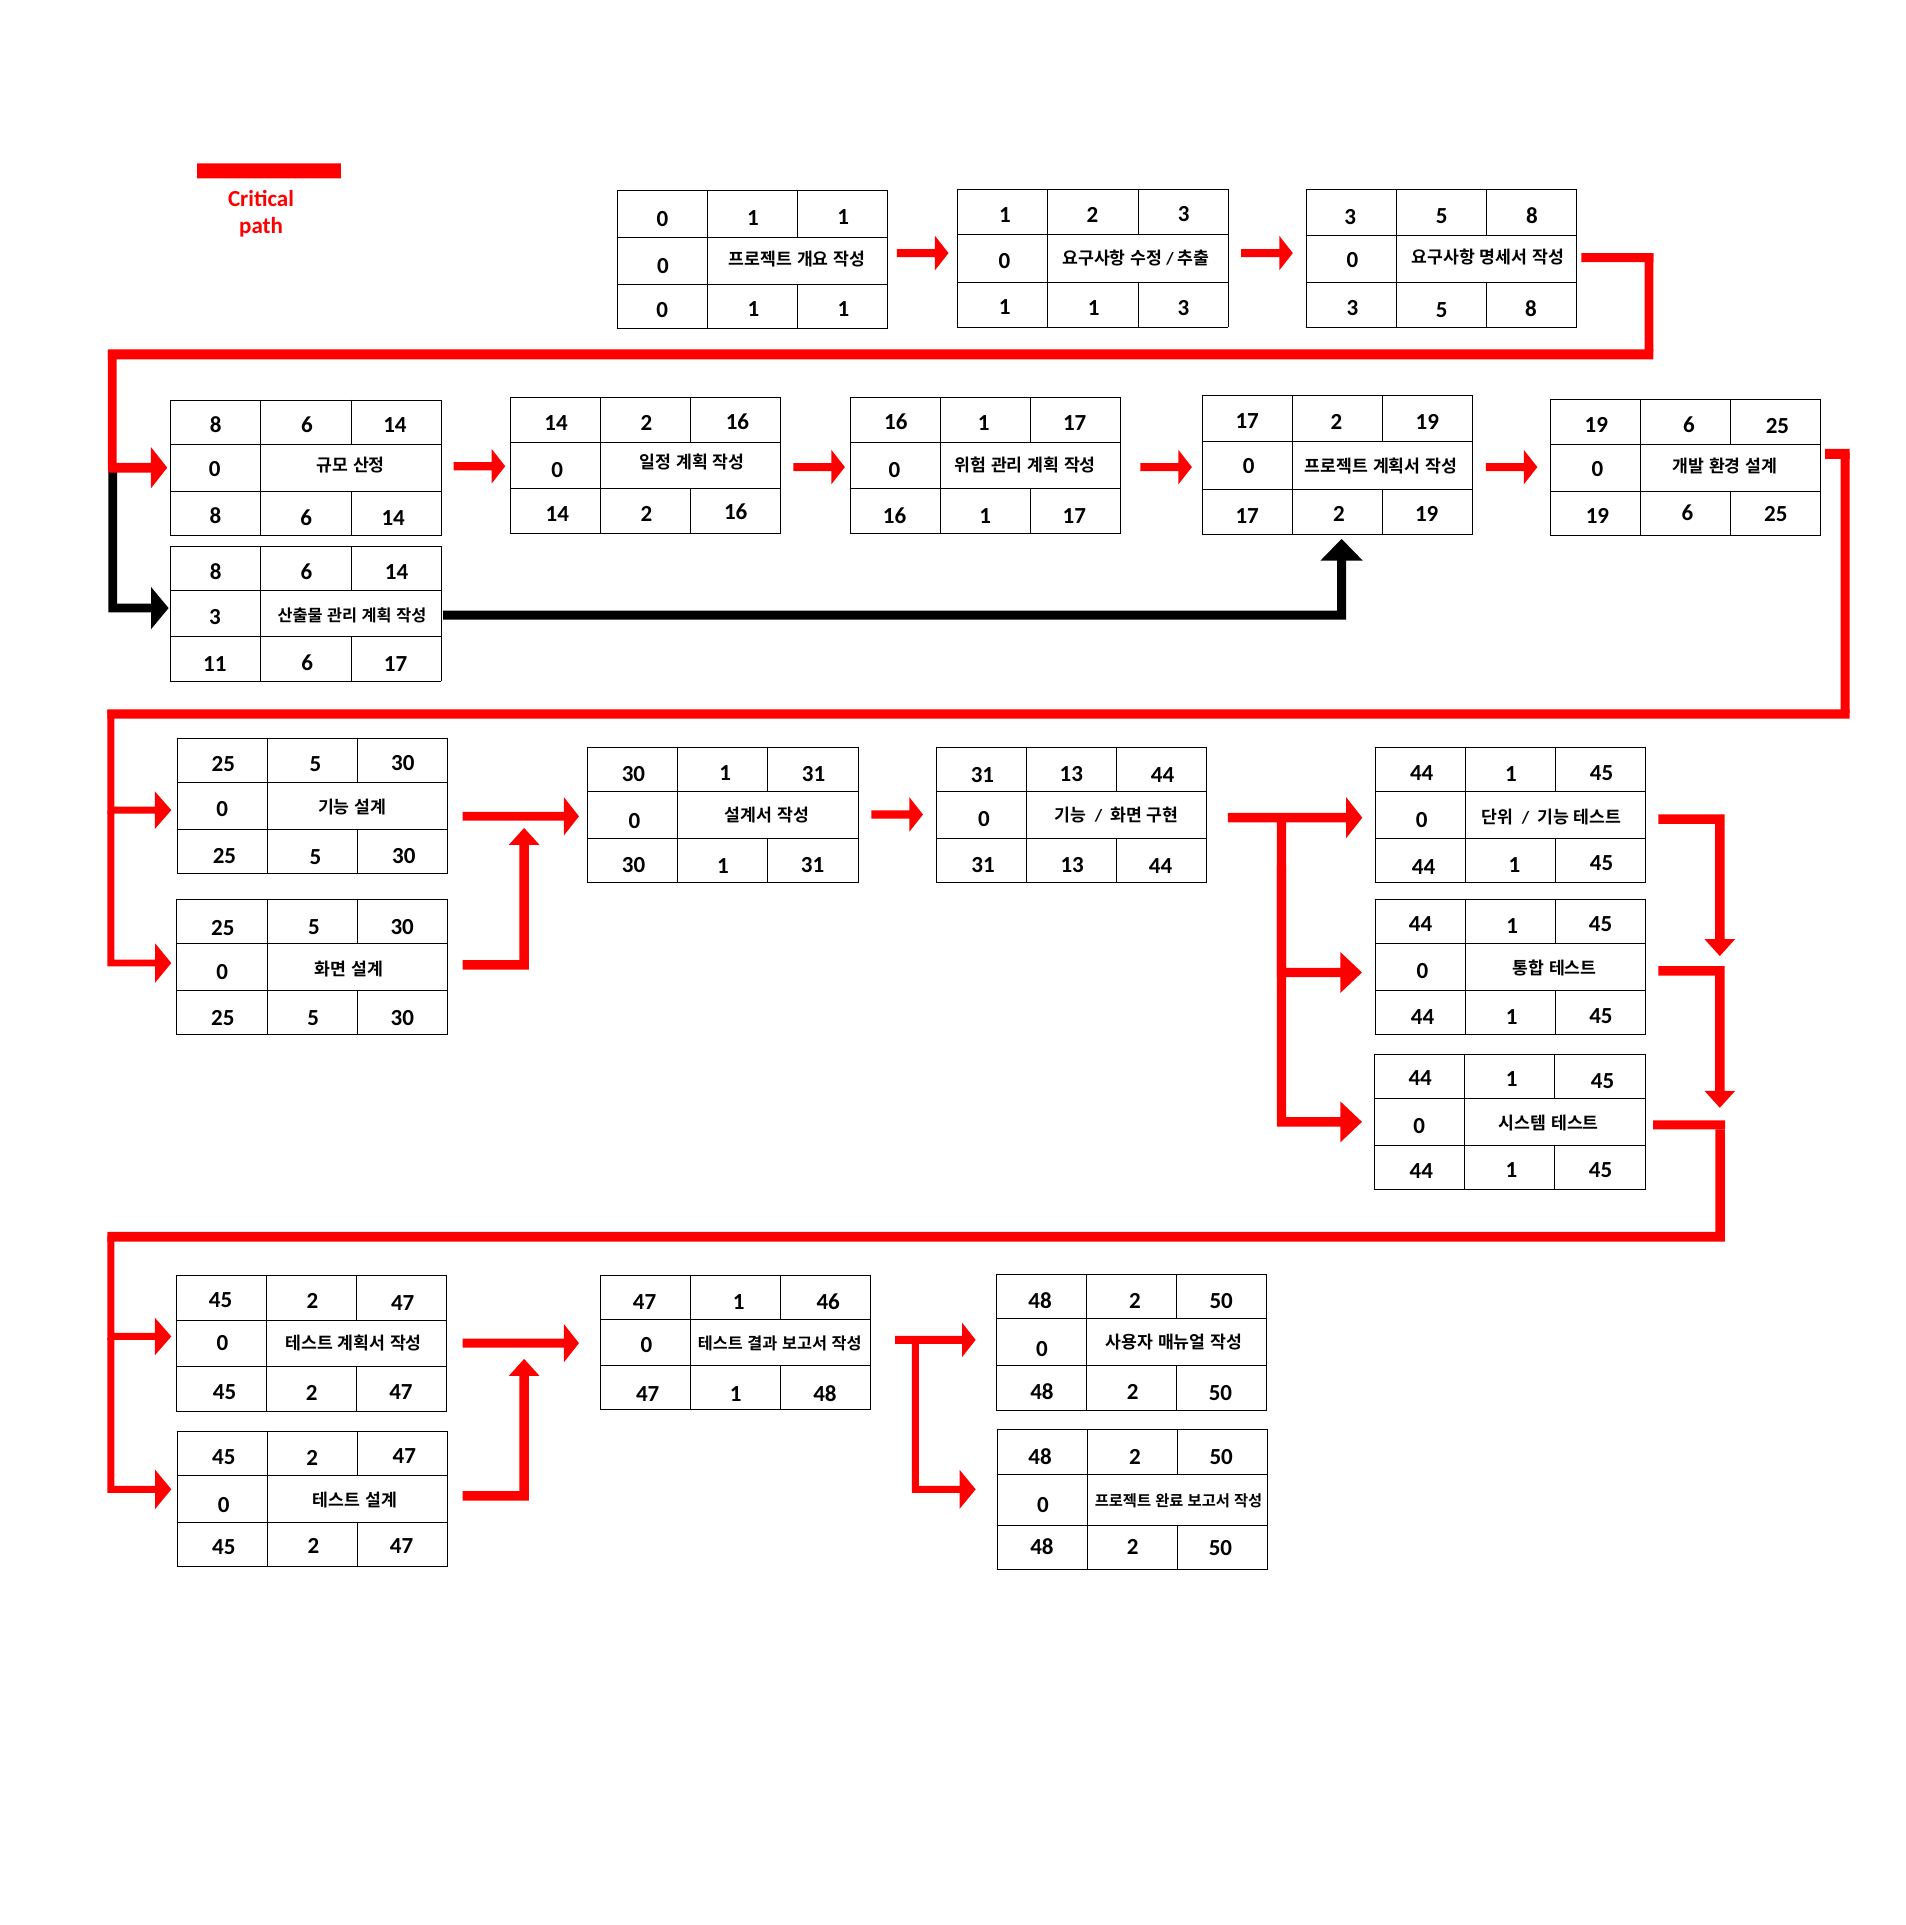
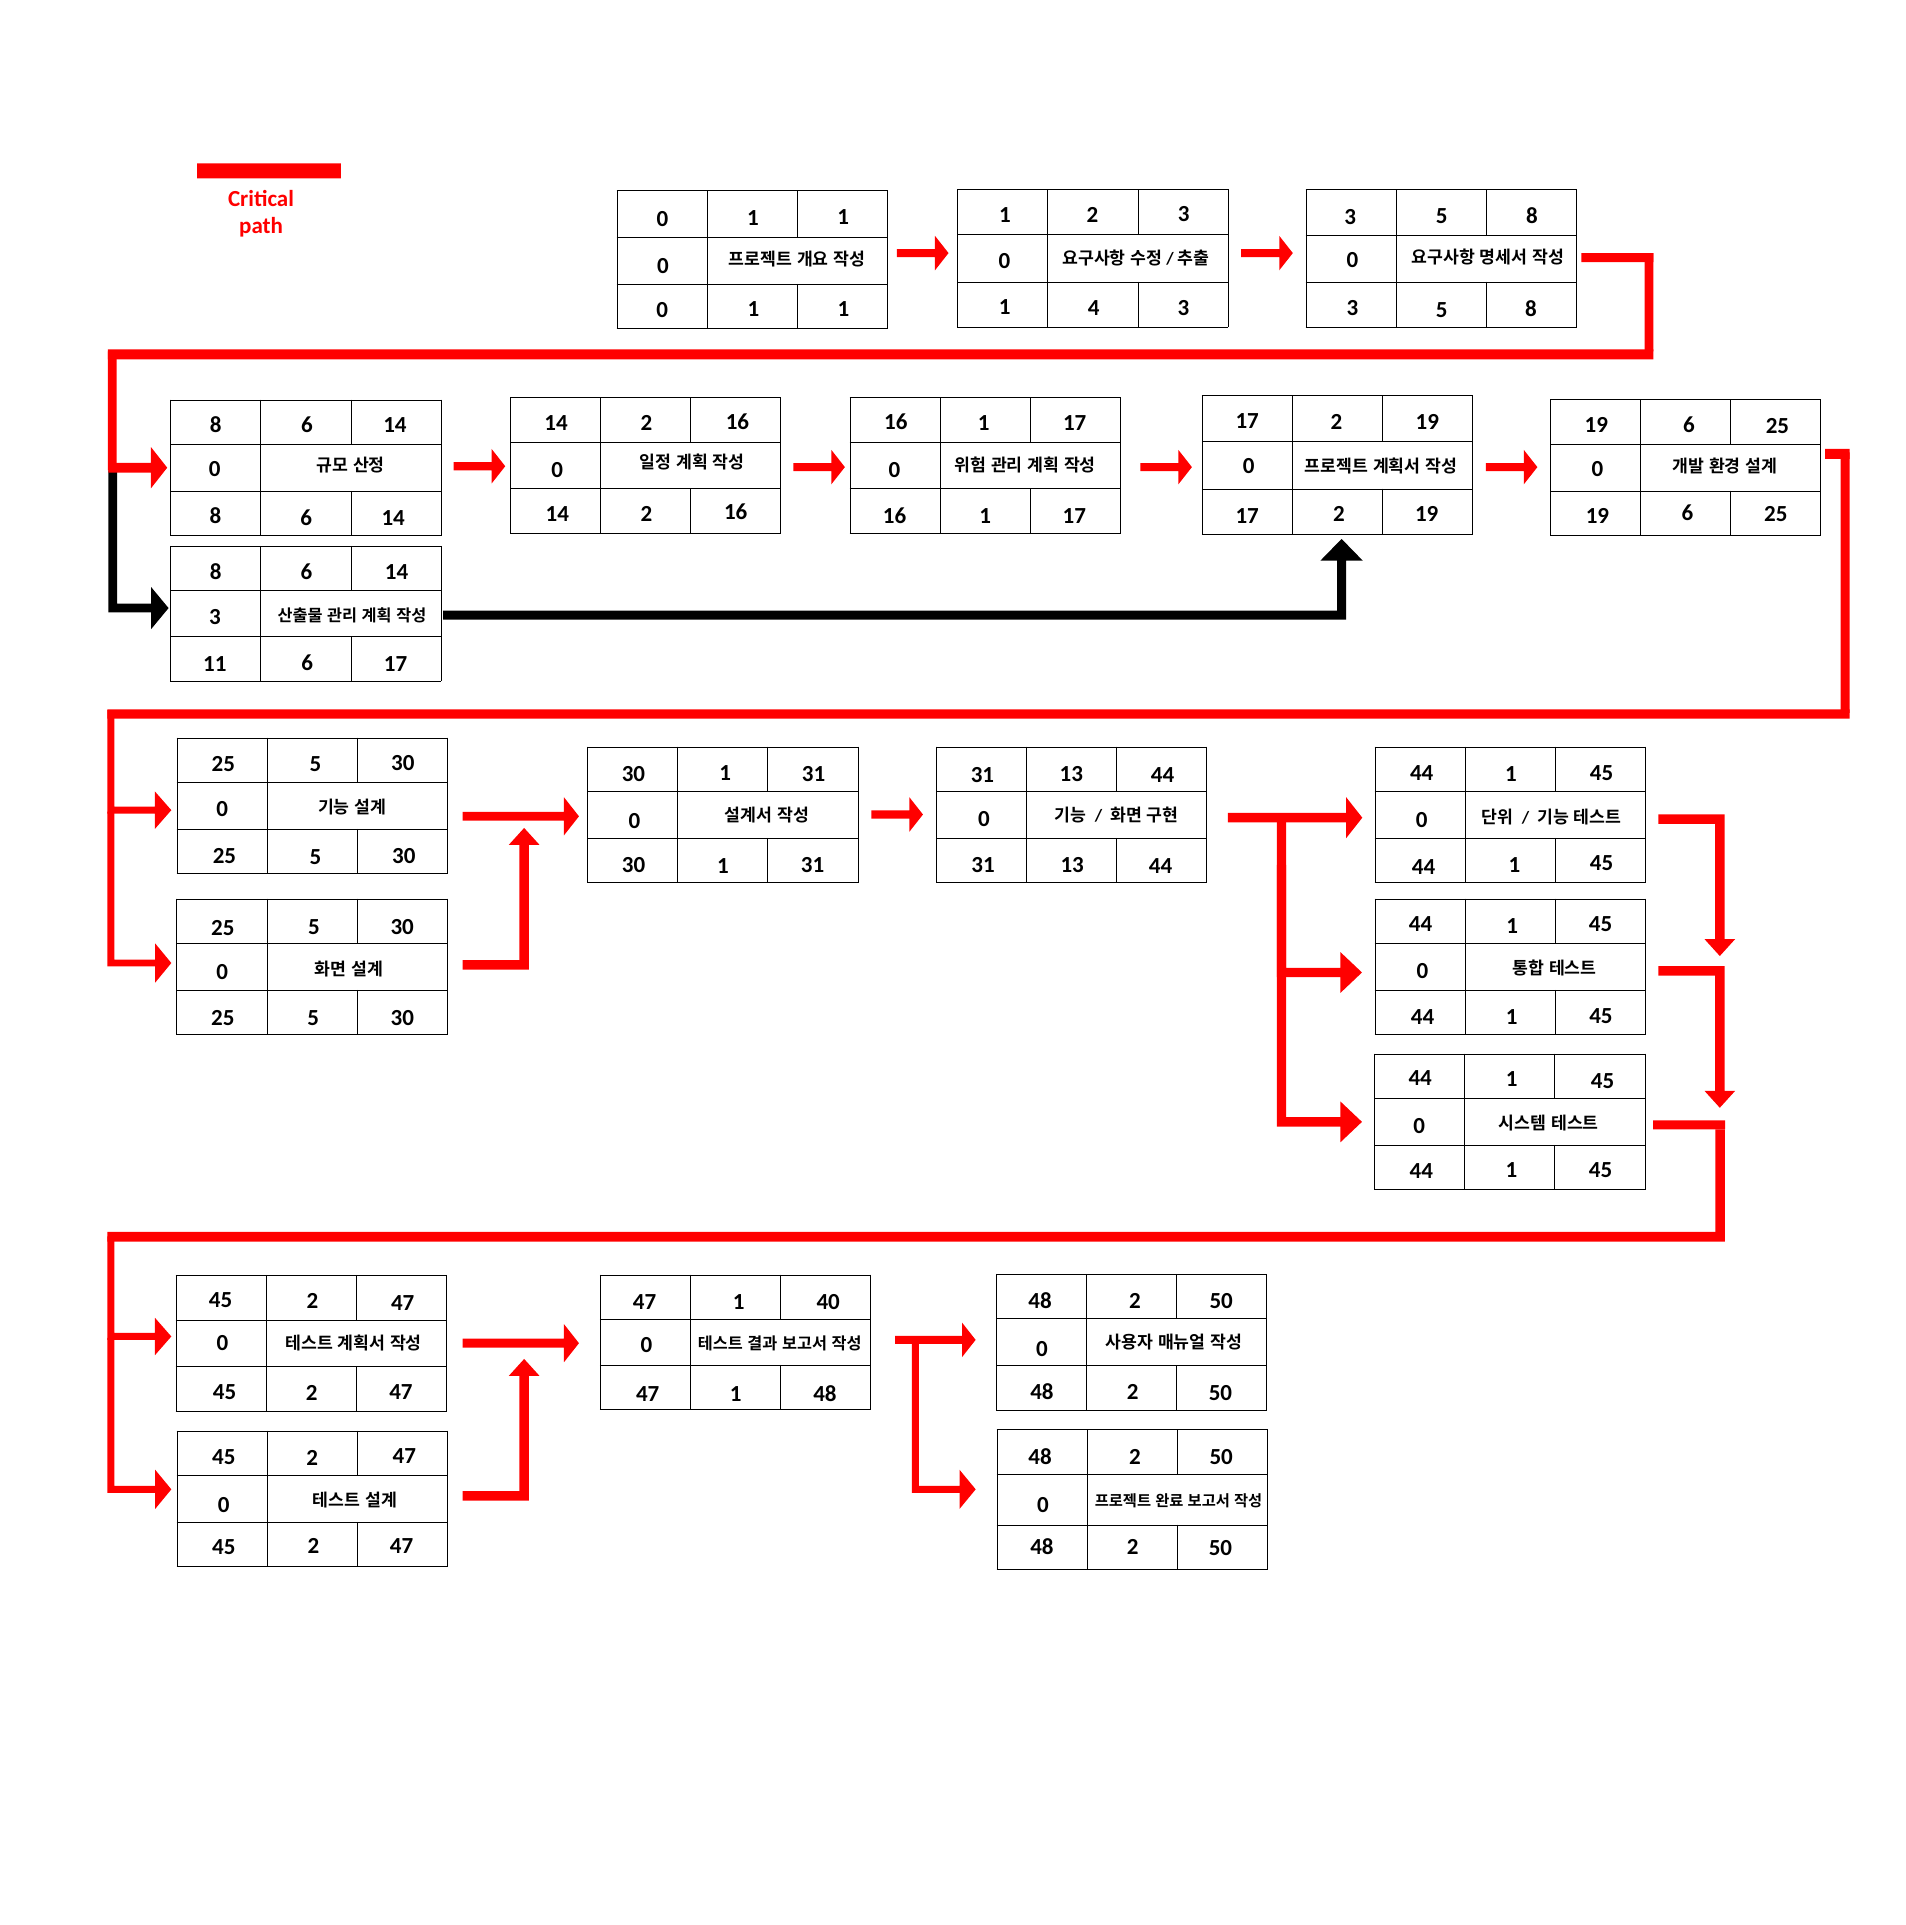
1: 1 -> 4 (1094, 308)
46: 46 -> 40 (828, 1302)
